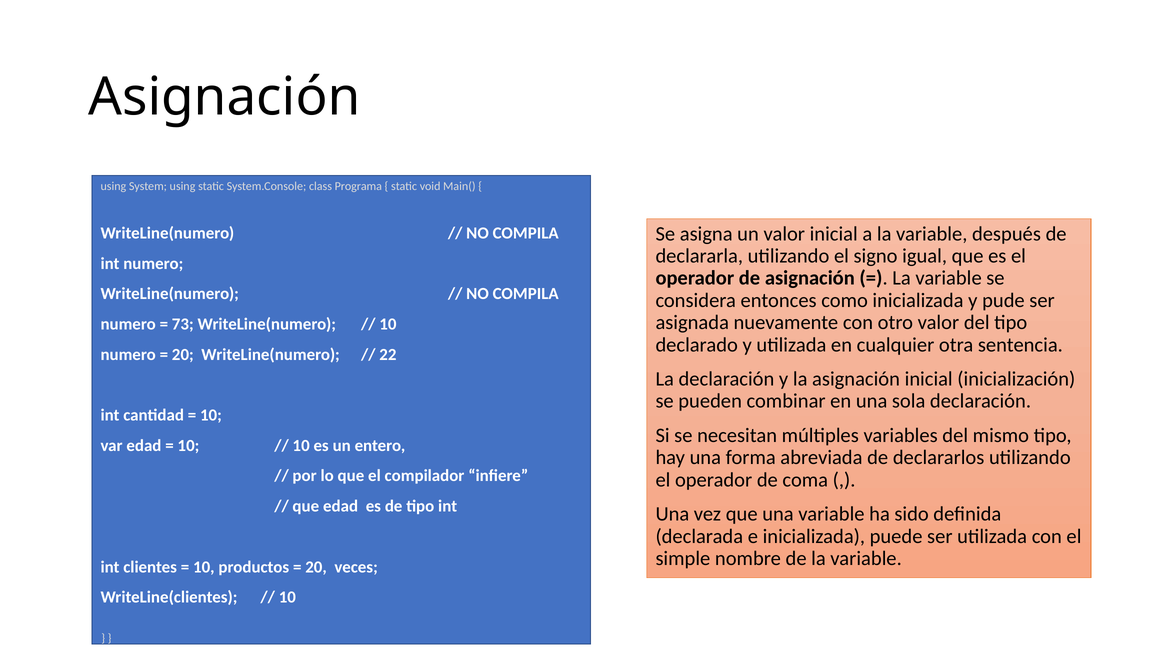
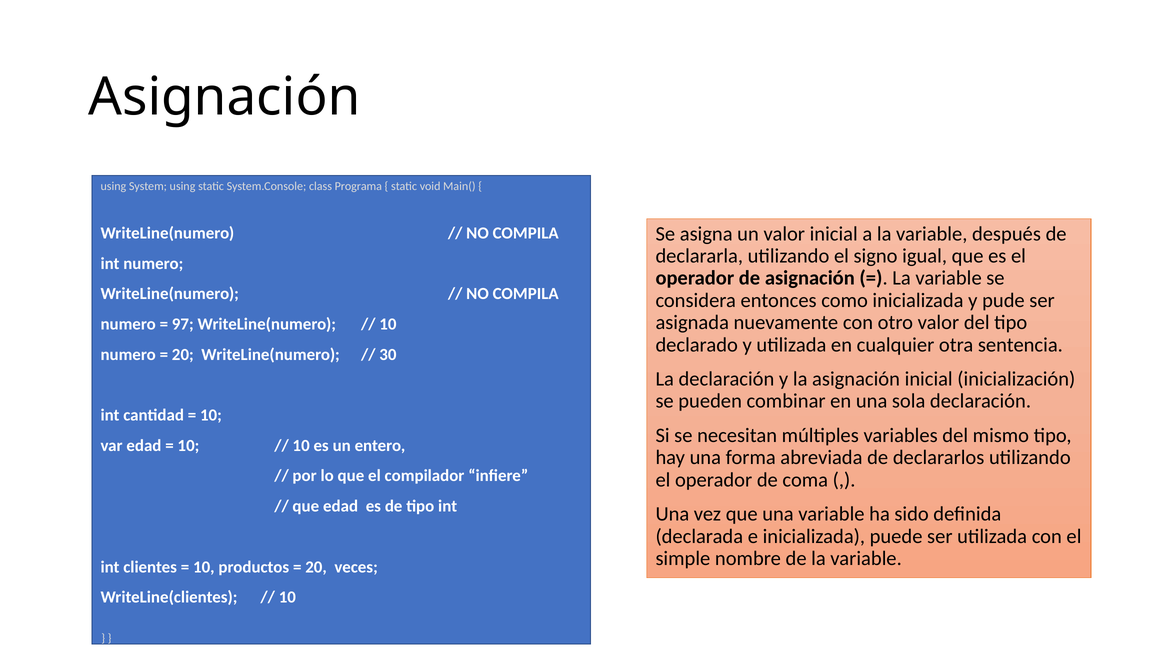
73: 73 -> 97 (183, 324)
22: 22 -> 30 (388, 354)
